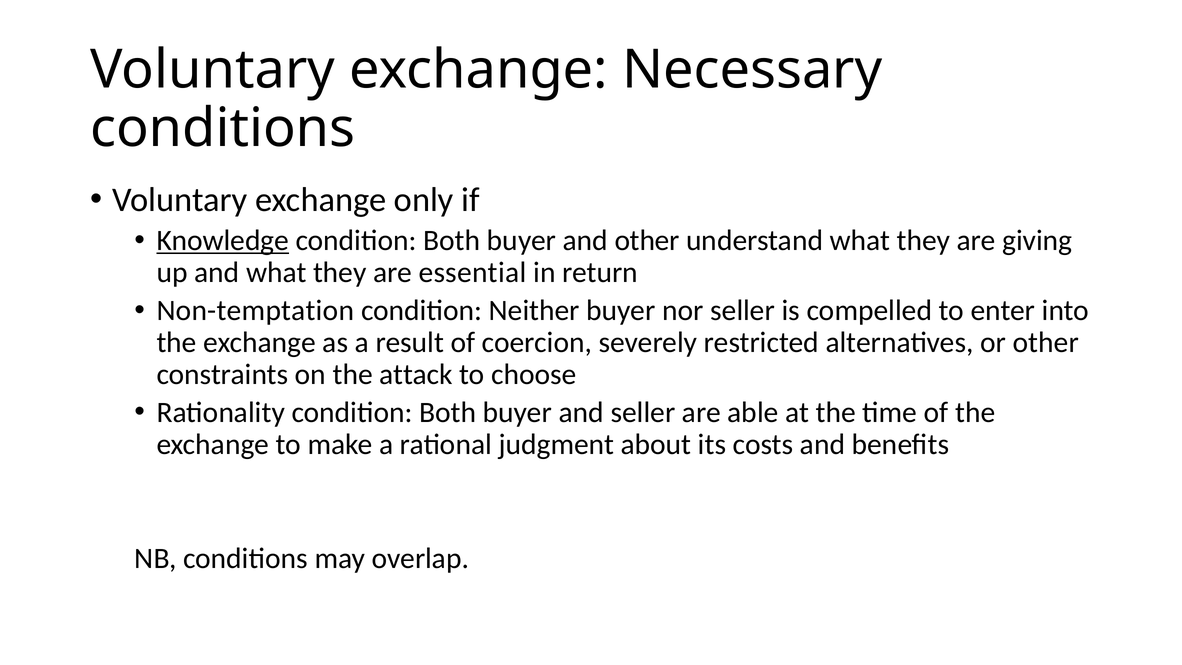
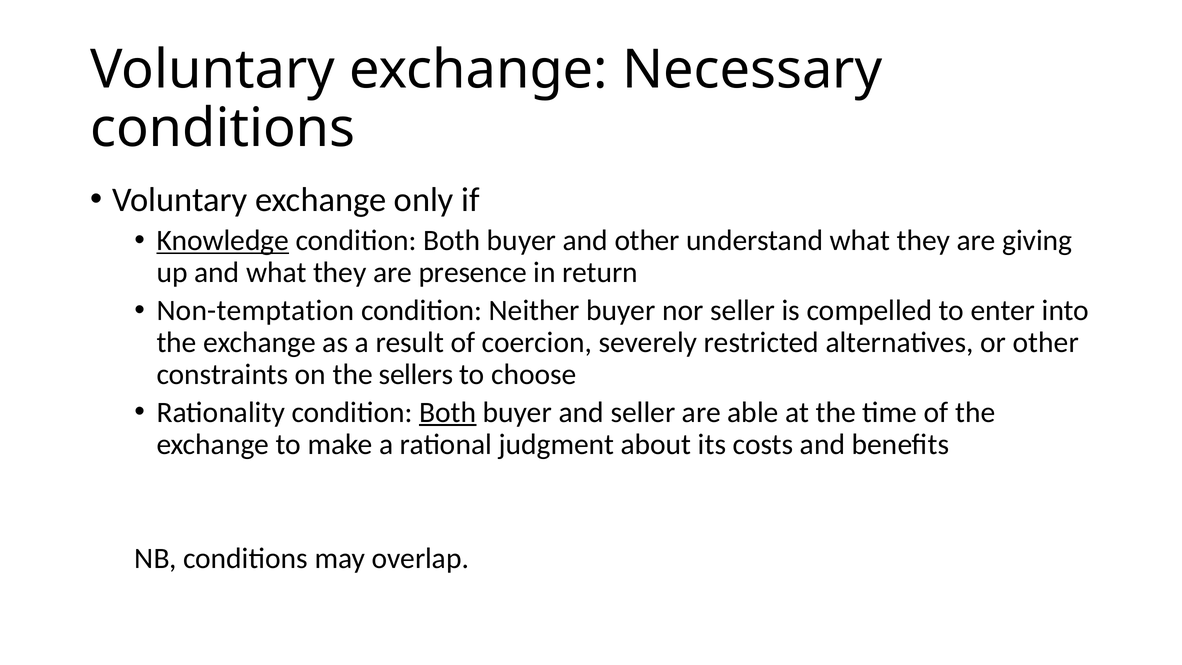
essential: essential -> presence (473, 272)
attack: attack -> sellers (416, 374)
Both underline: none -> present (448, 412)
